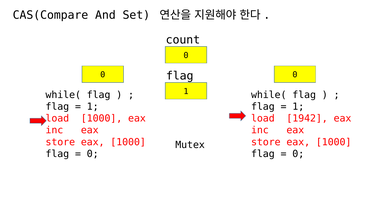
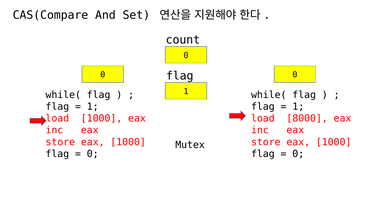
1942: 1942 -> 8000 (307, 118)
